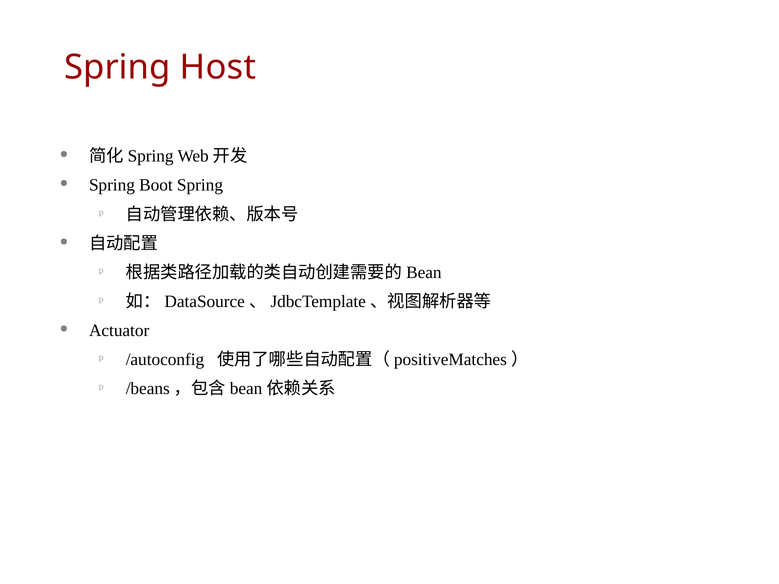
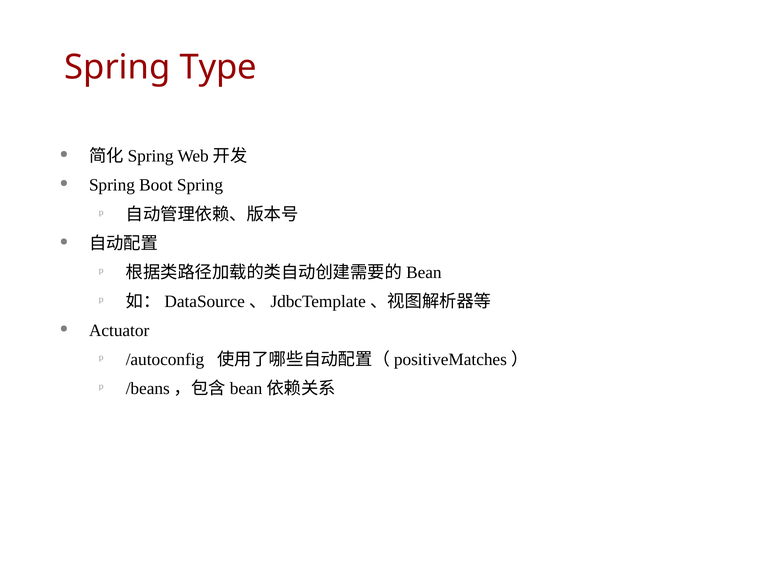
Host: Host -> Type (218, 67)
